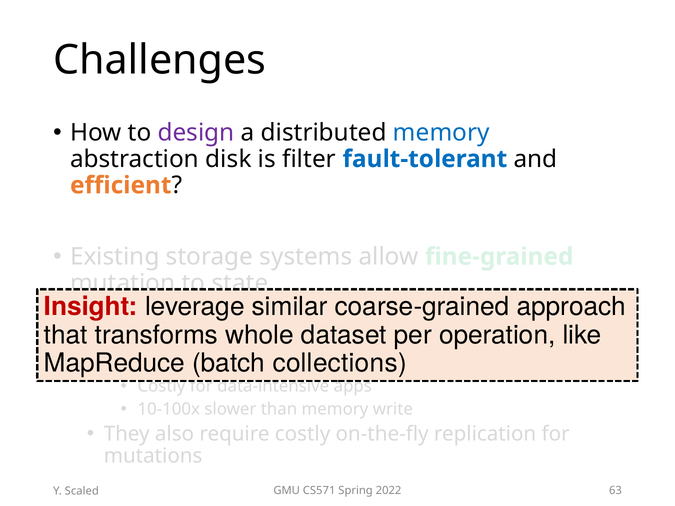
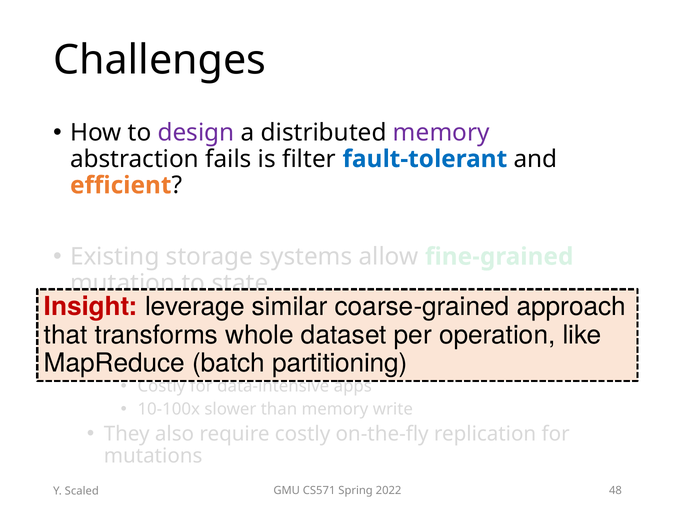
memory colour: blue -> purple (441, 133)
disk: disk -> fails (228, 159)
collections: collections -> partitioning (340, 363)
63: 63 -> 48 (615, 491)
